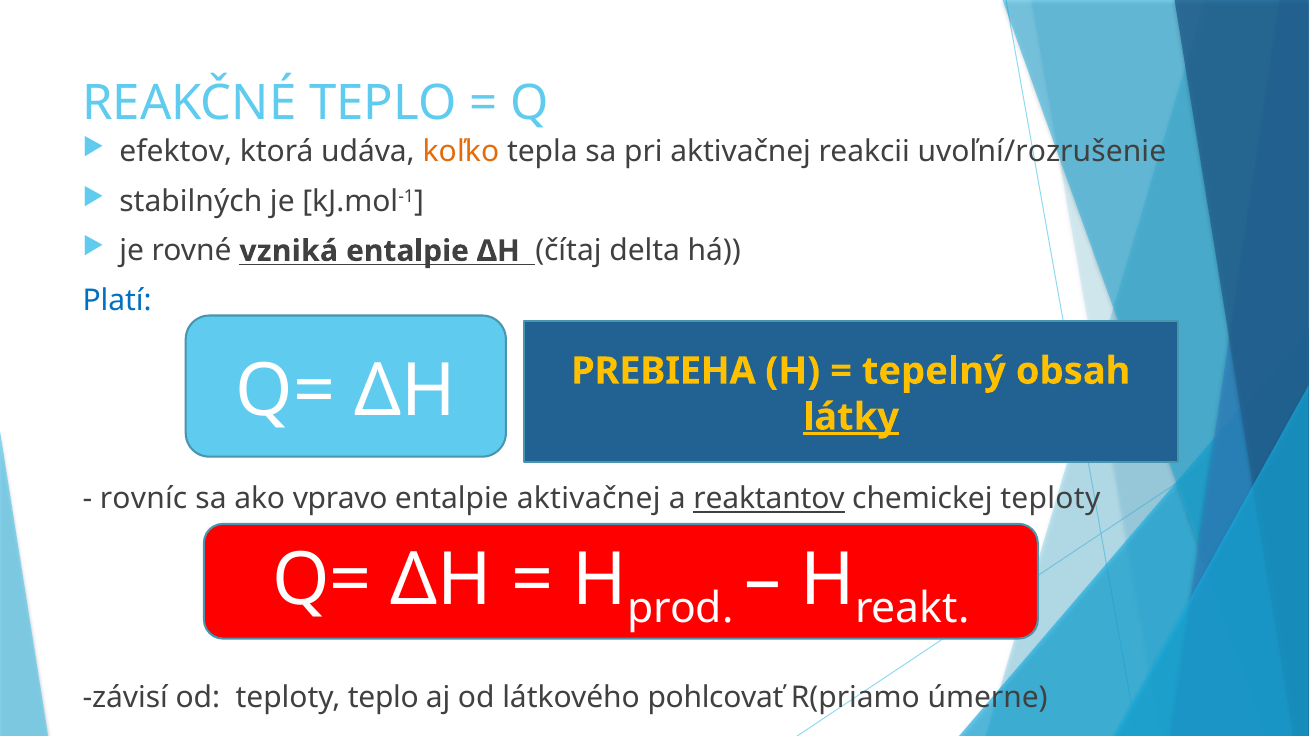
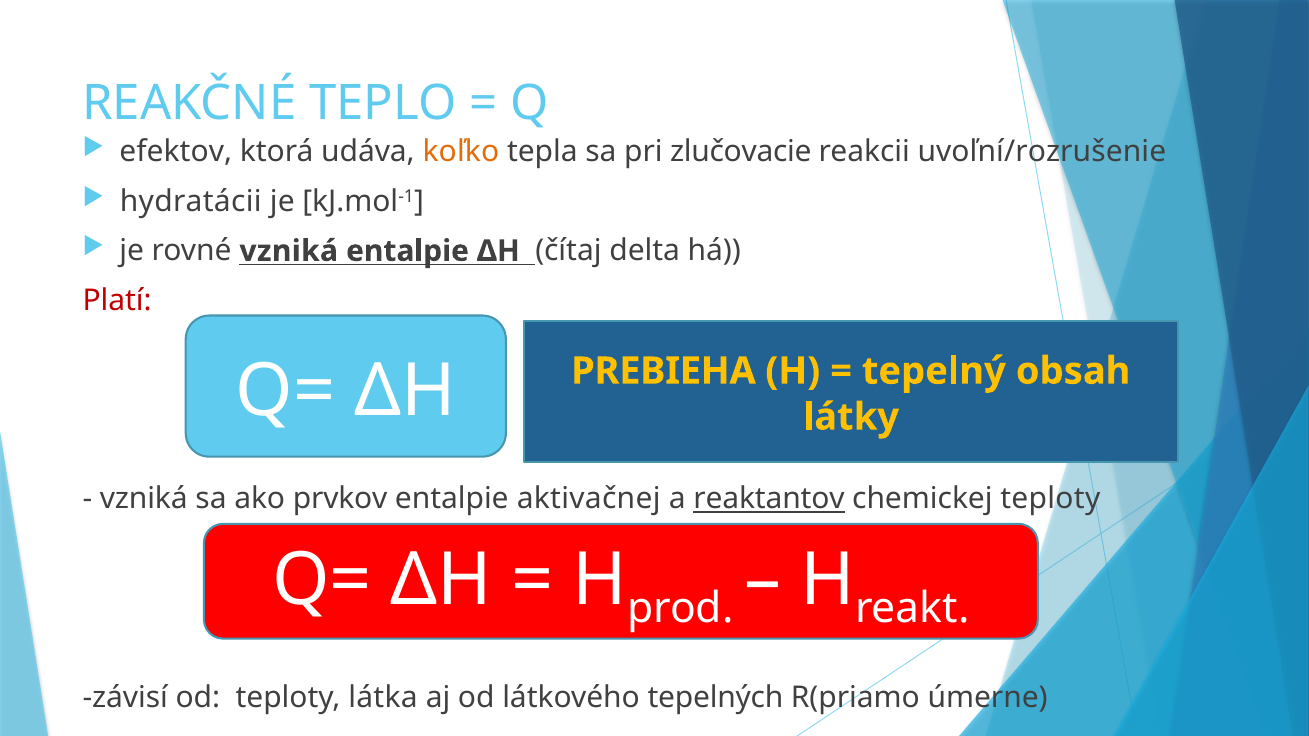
pri aktivačnej: aktivačnej -> zlučovacie (741, 152)
stabilných: stabilných -> hydratácii (191, 201)
Platí colour: blue -> red (117, 301)
látky underline: present -> none (851, 417)
rovníc: rovníc -> vzniká (144, 499)
vpravo: vpravo -> prvkov (340, 499)
teploty teplo: teplo -> látka (383, 698)
pohlcovať: pohlcovať -> tepelných (715, 698)
